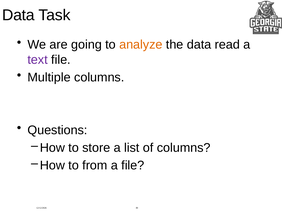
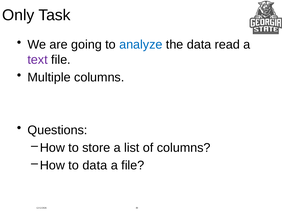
Data: Data -> Only (18, 15)
analyze colour: orange -> blue (141, 45)
to from: from -> data (95, 165)
